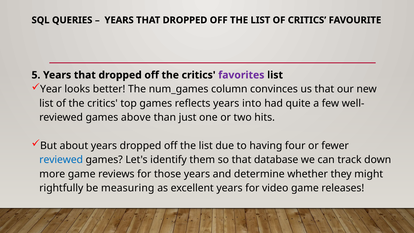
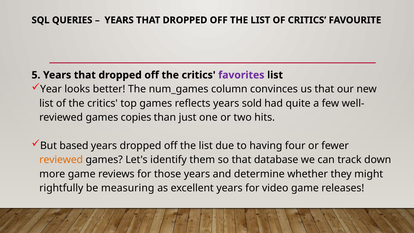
into: into -> sold (252, 103)
above: above -> copies (136, 117)
about: about -> based (74, 146)
reviewed colour: blue -> orange (61, 160)
